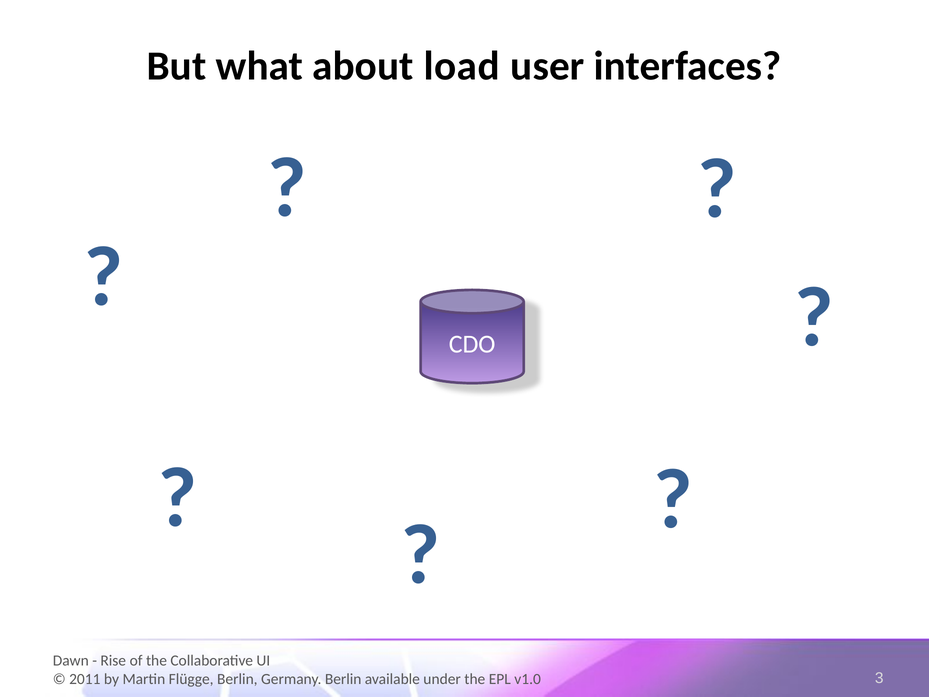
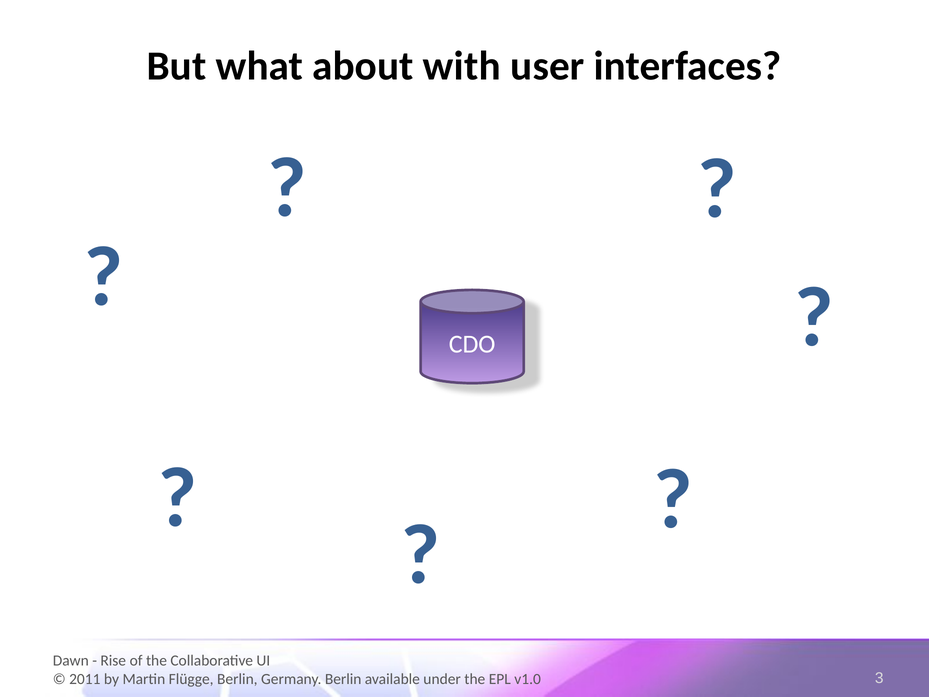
load: load -> with (462, 66)
